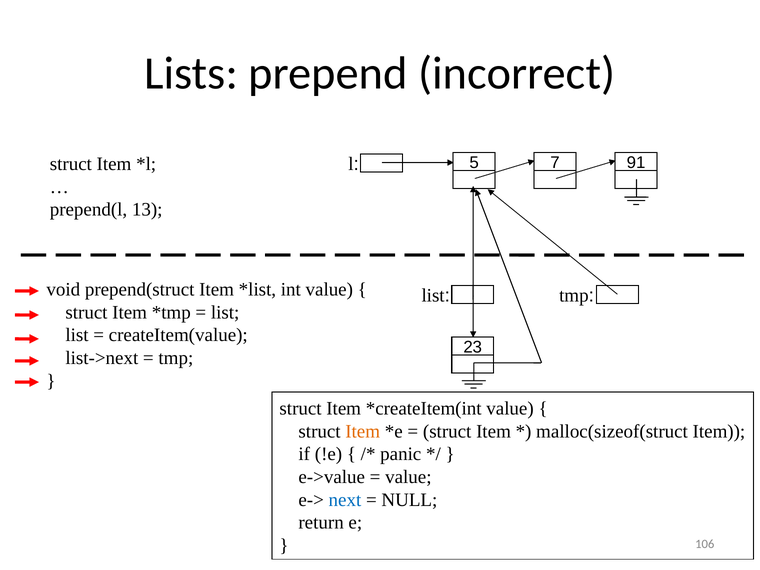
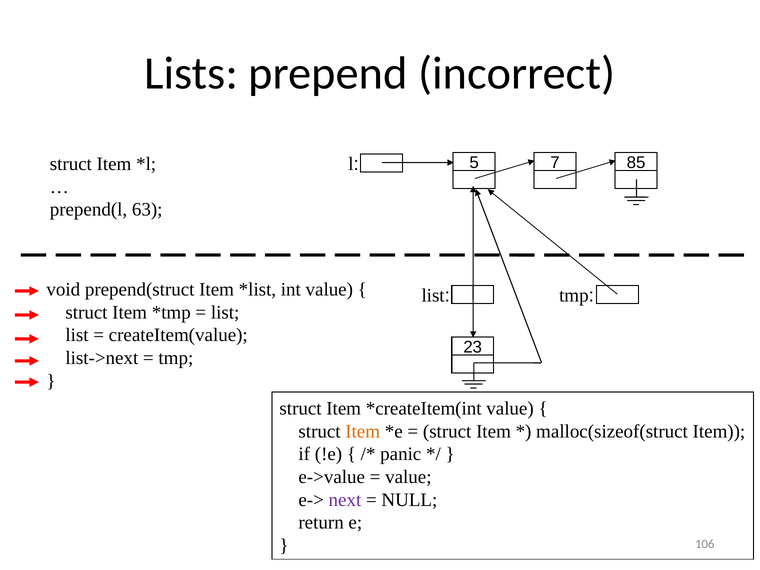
91: 91 -> 85 (636, 163)
13: 13 -> 63 (147, 210)
next colour: blue -> purple (345, 500)
